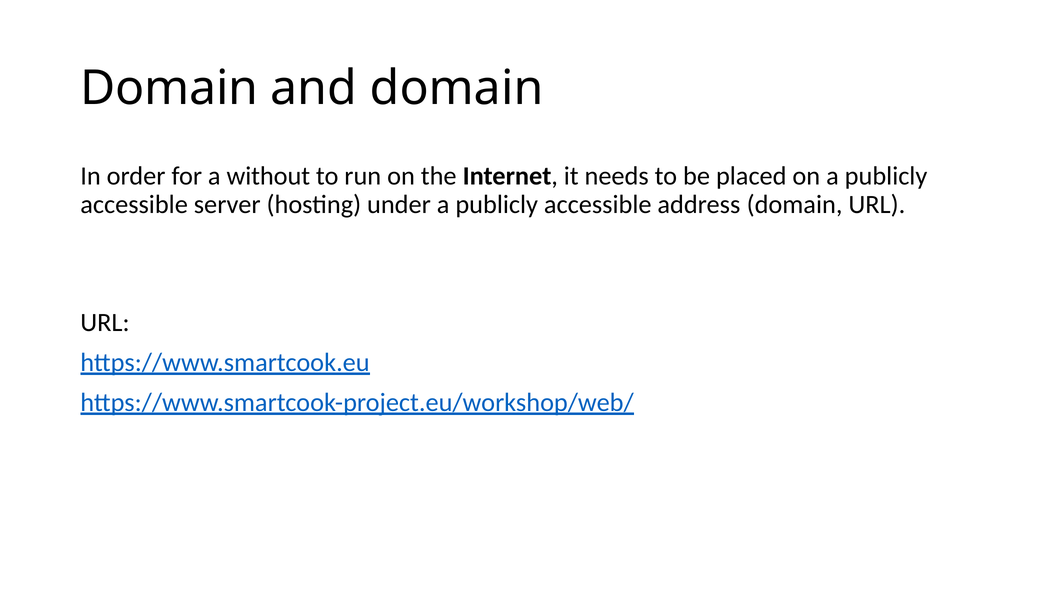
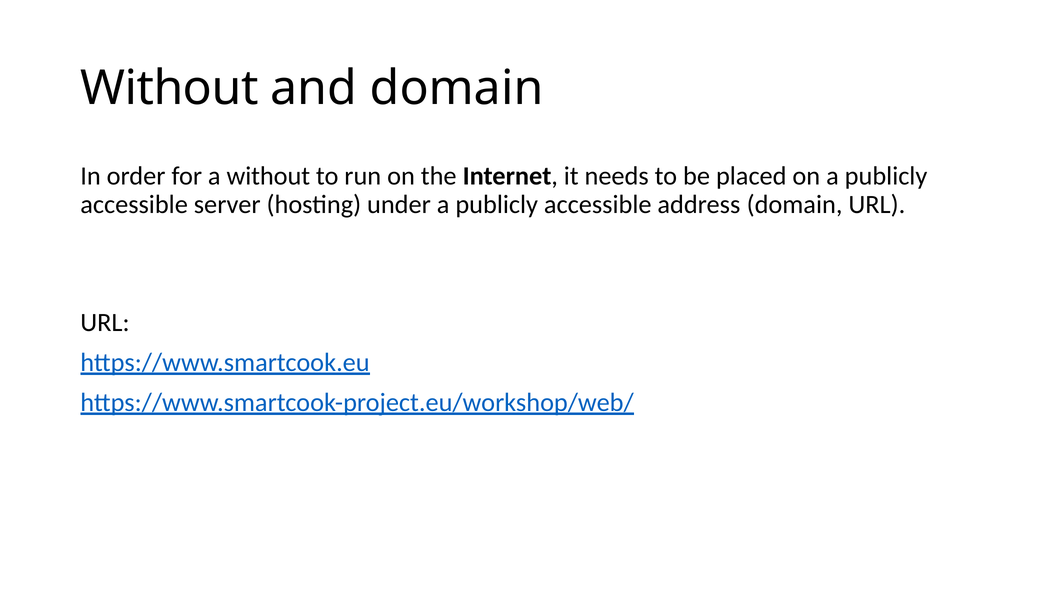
Domain: Domain -> Without (169, 89)
